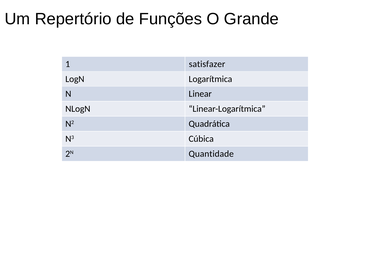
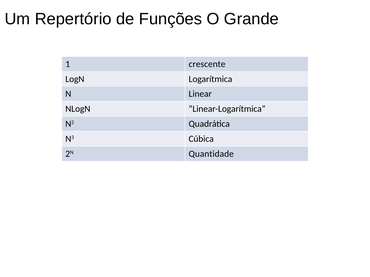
satisfazer: satisfazer -> crescente (207, 64)
